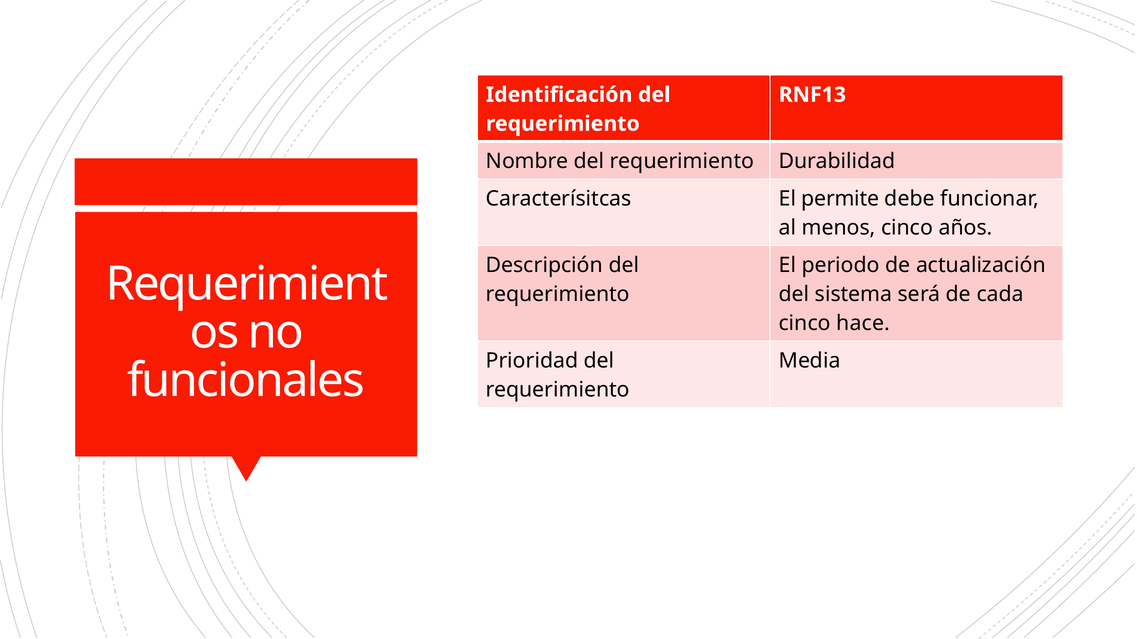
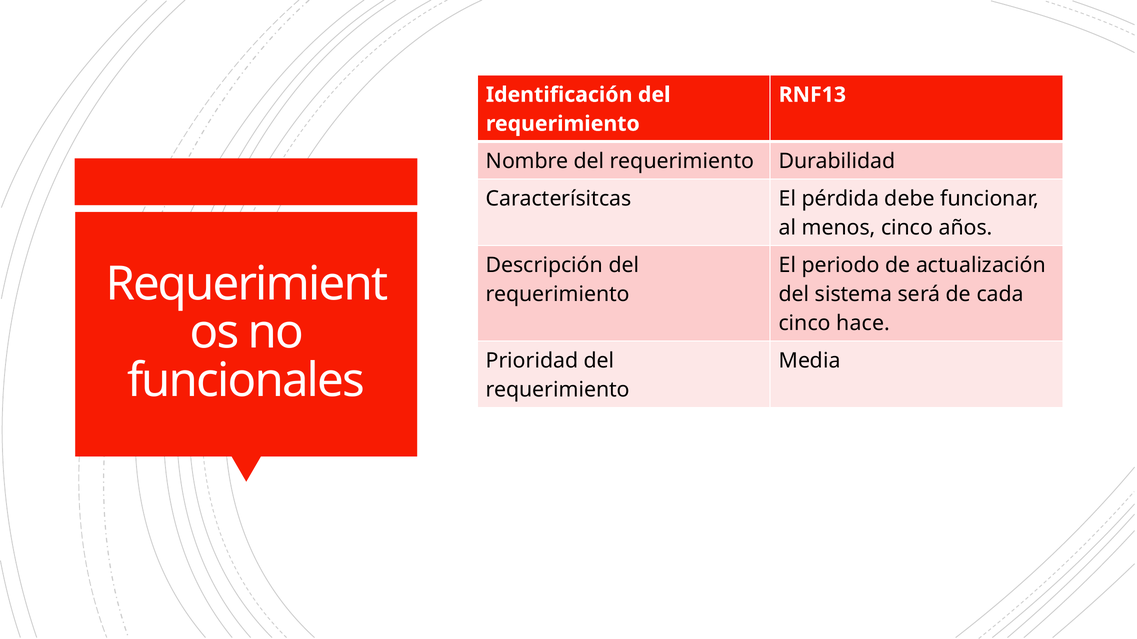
permite: permite -> pérdida (840, 199)
